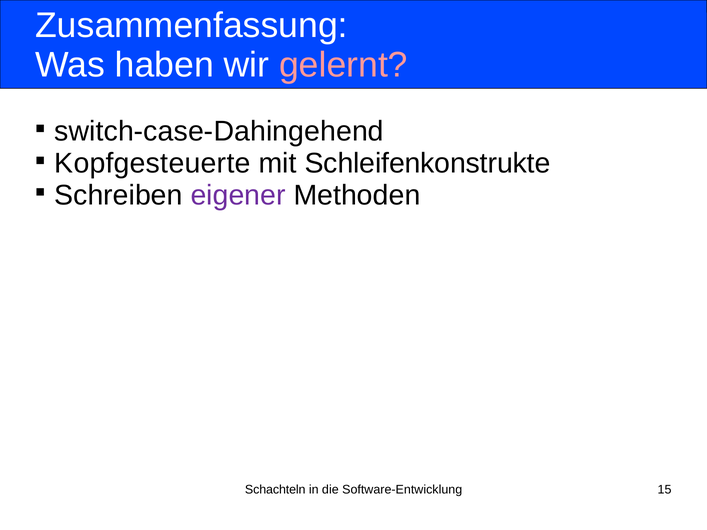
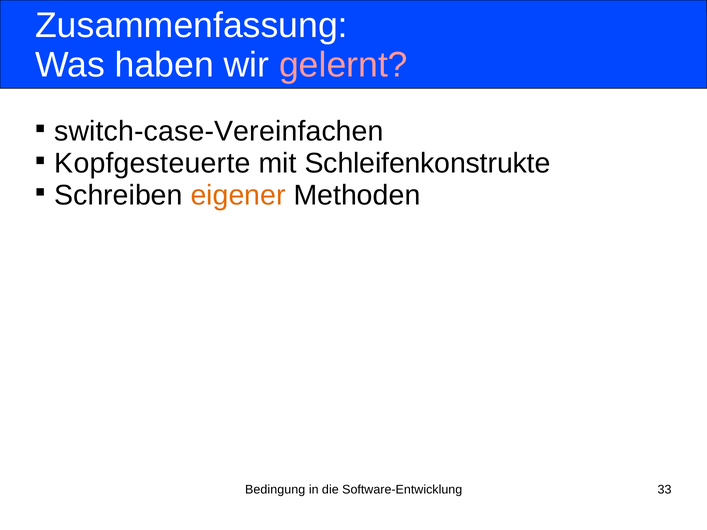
switch-case-Dahingehend: switch-case-Dahingehend -> switch-case-Vereinfachen (219, 132)
eigener colour: purple -> orange (238, 195)
Schachteln: Schachteln -> Bedingung (275, 490)
15: 15 -> 33 (665, 490)
